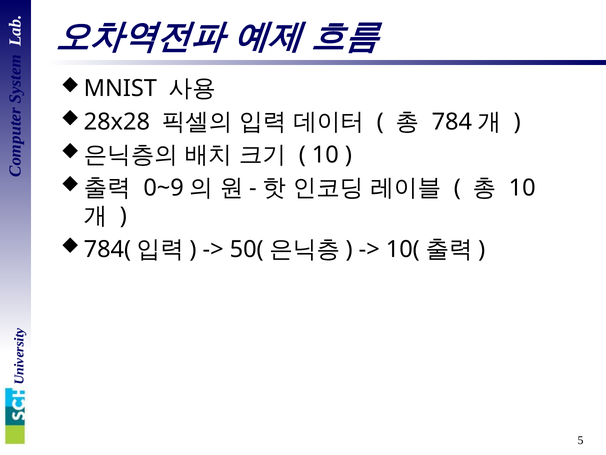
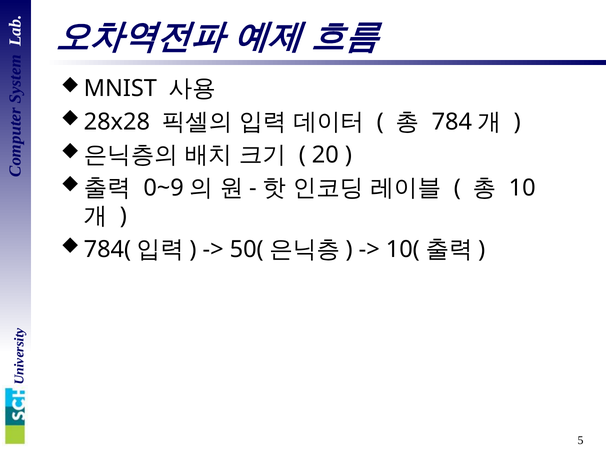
10: 10 -> 20 (325, 155)
